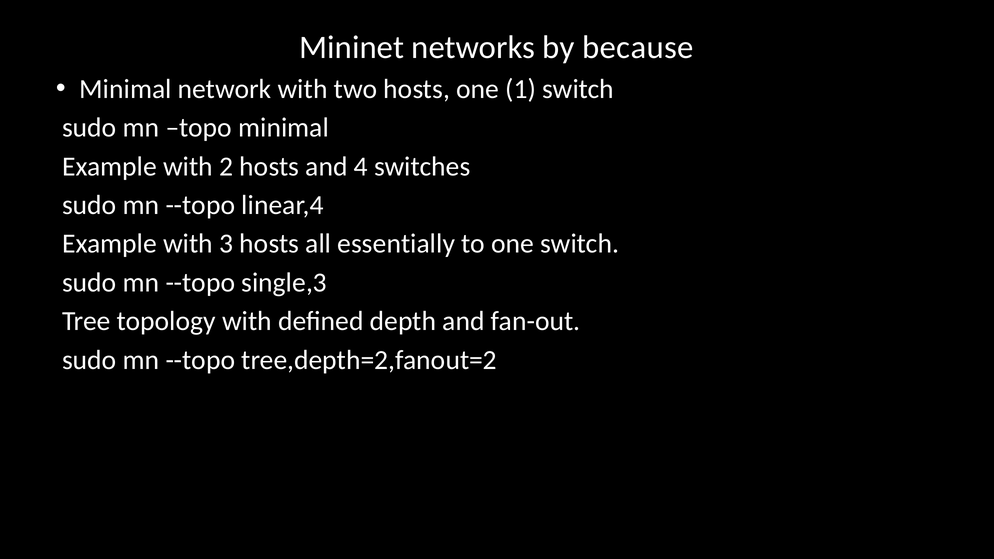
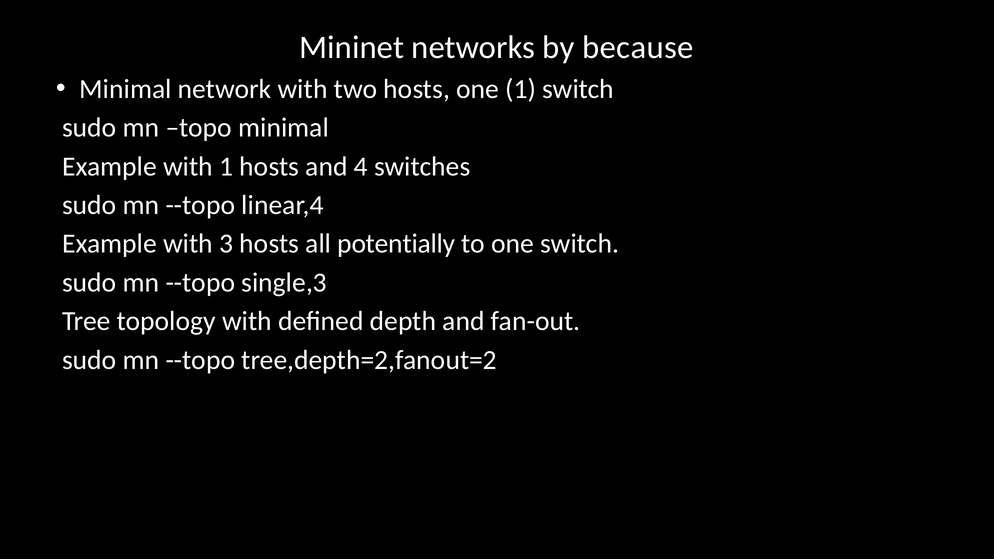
with 2: 2 -> 1 (226, 167)
essentially: essentially -> potentially (396, 244)
